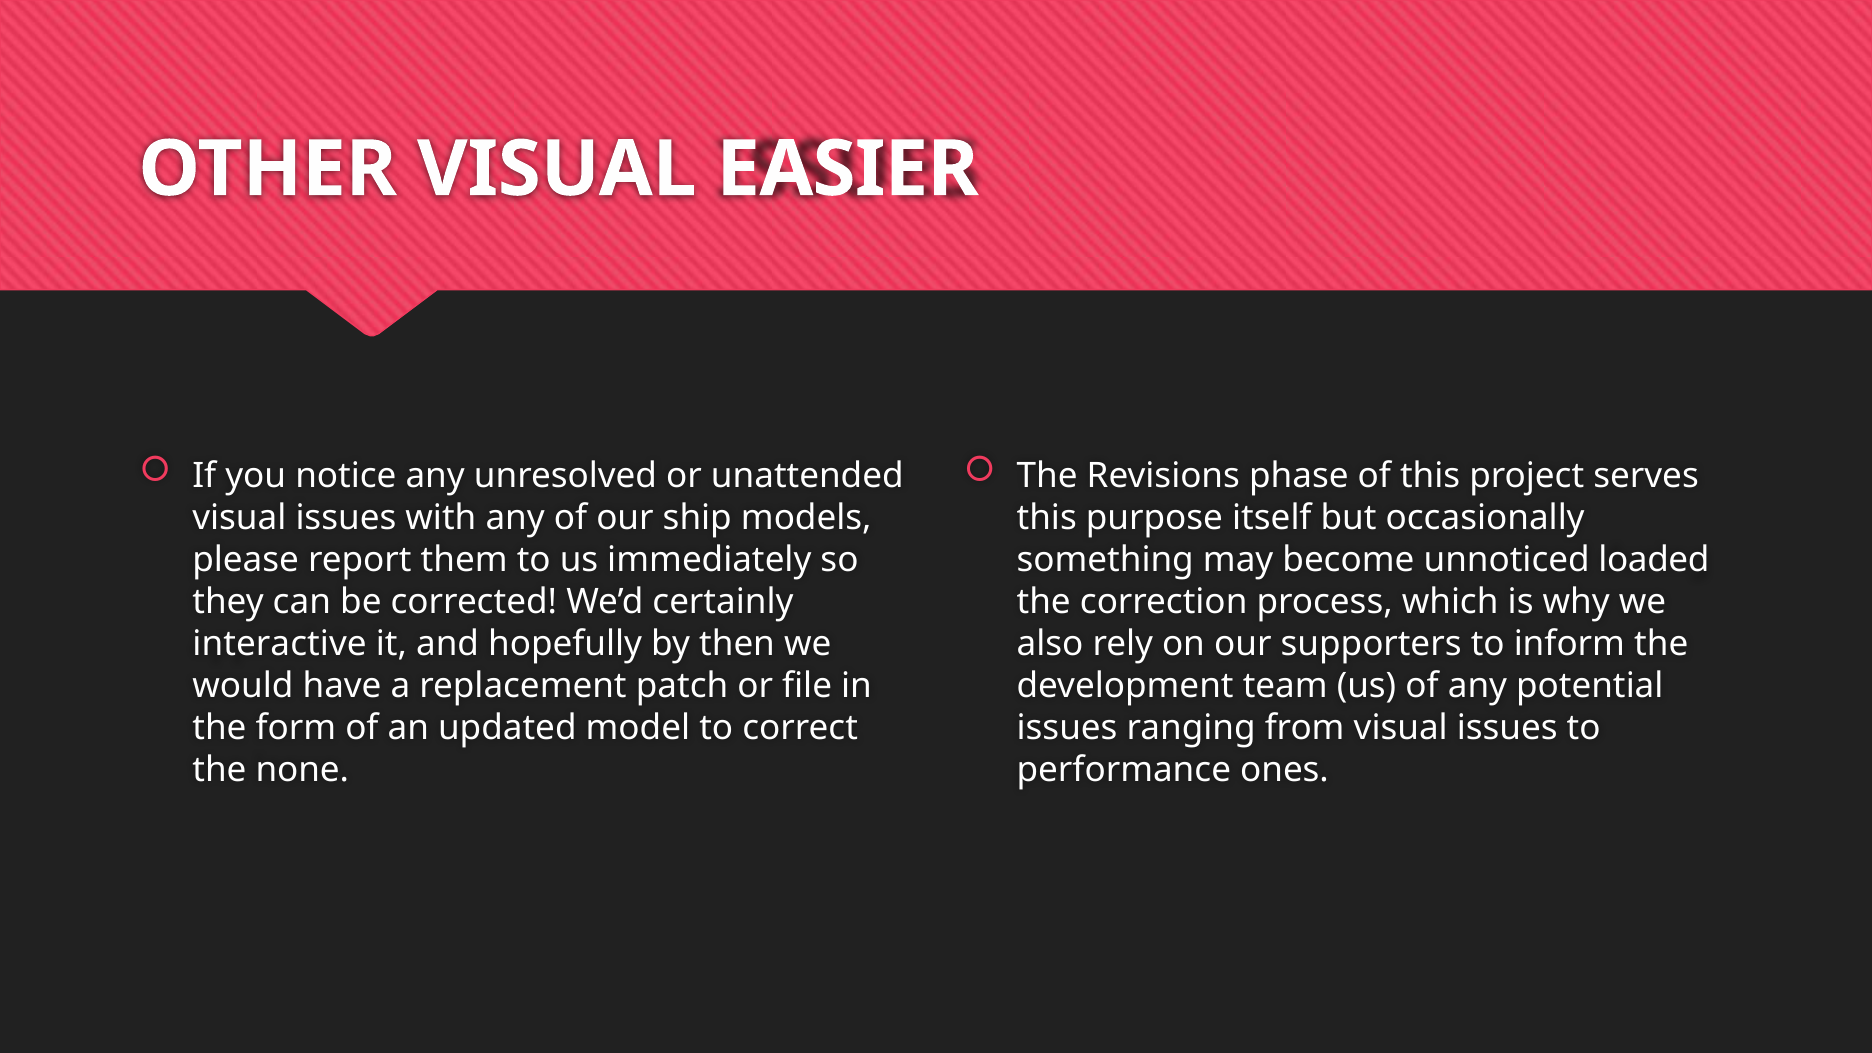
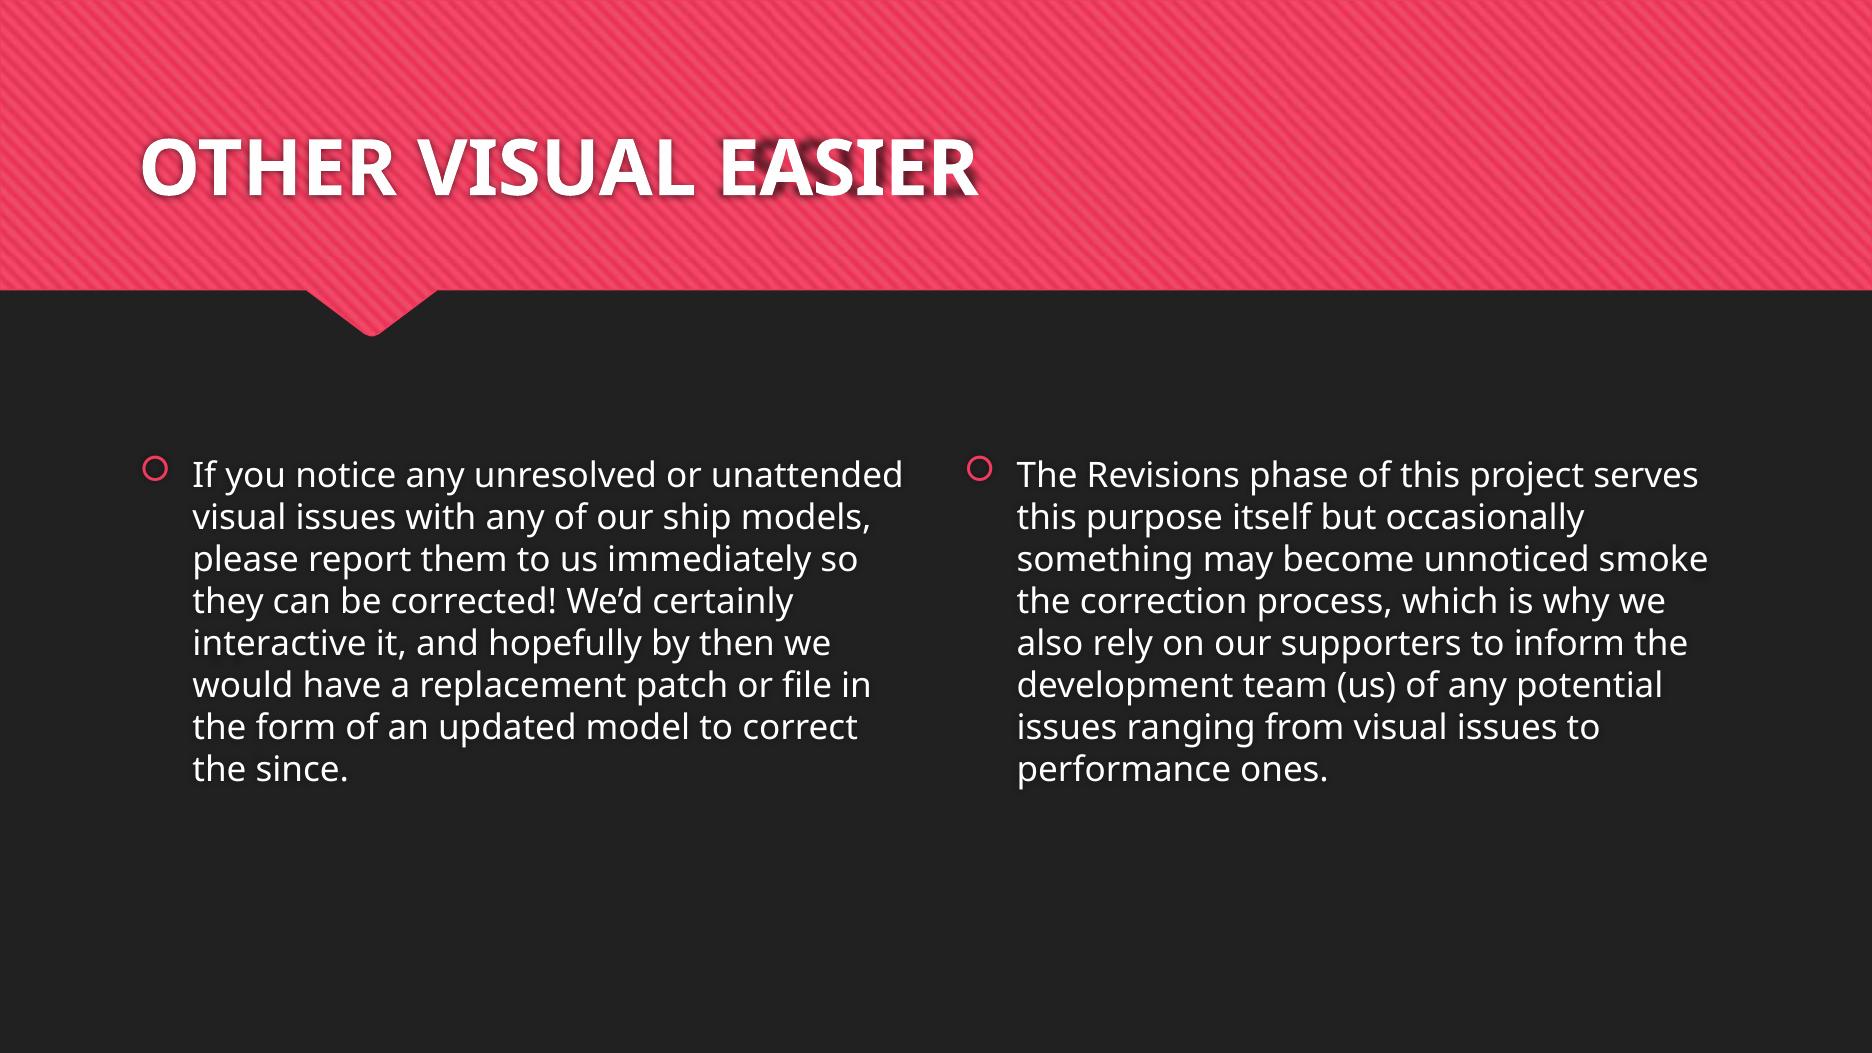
loaded: loaded -> smoke (1654, 560)
none: none -> since (302, 770)
